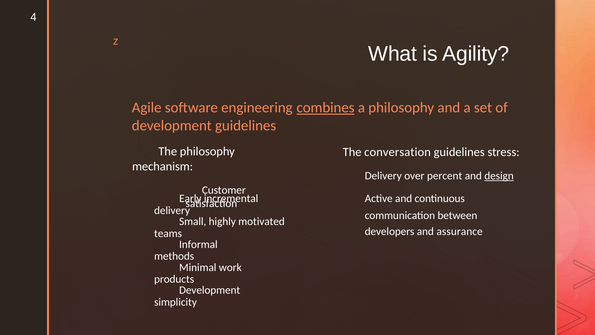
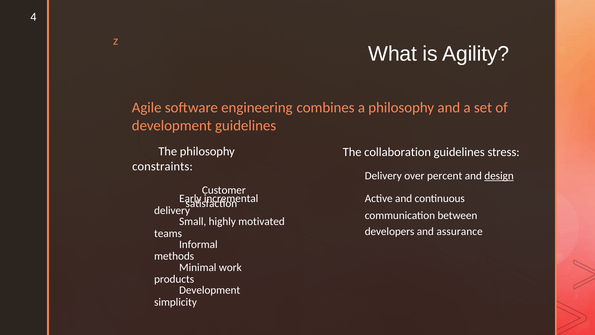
combines underline: present -> none (326, 108)
conversation: conversation -> collaboration (398, 152)
mechanism: mechanism -> constraints (162, 166)
